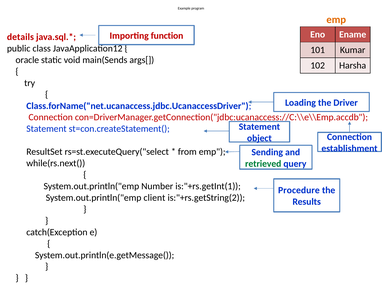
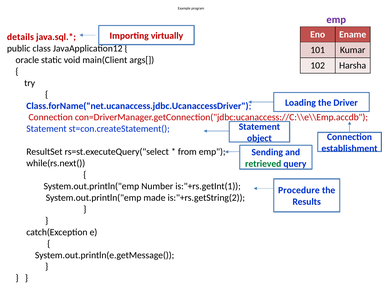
emp colour: orange -> purple (336, 19)
function: function -> virtually (167, 36)
main(Sends: main(Sends -> main(Client (105, 60)
client: client -> made (154, 197)
